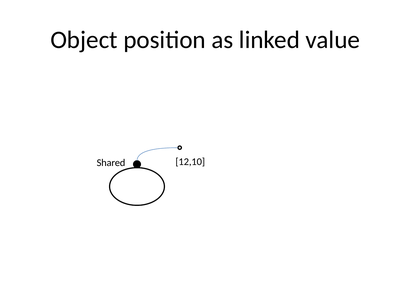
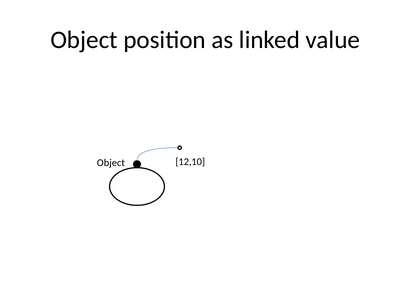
Shared: Shared -> Object (111, 163)
